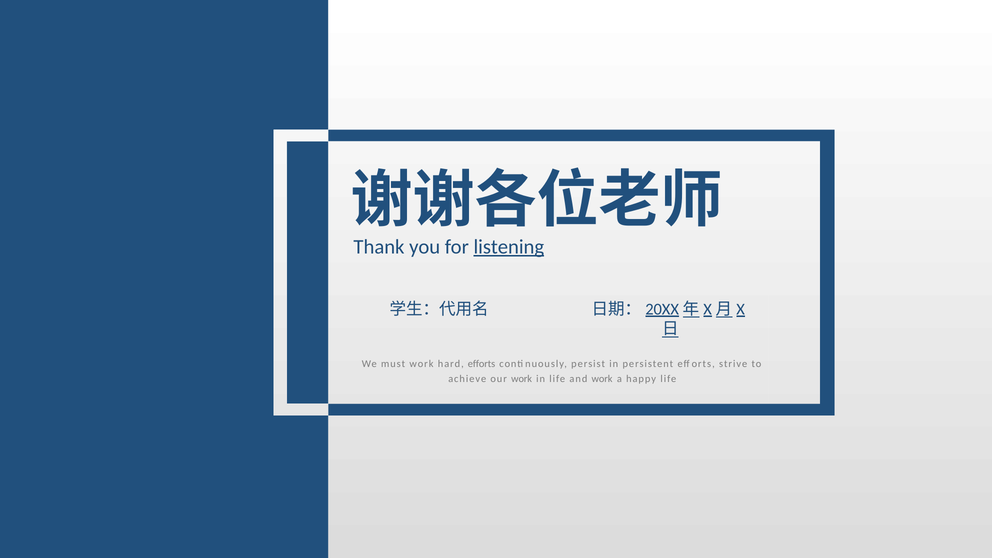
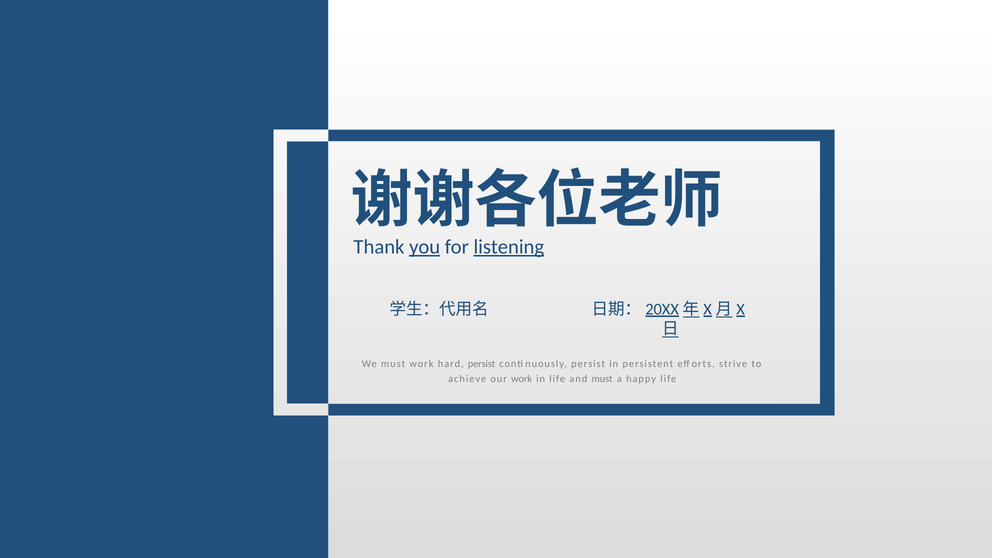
you underline: none -> present (425, 247)
hard efforts: efforts -> persist (482, 364)
and work: work -> must (602, 379)
